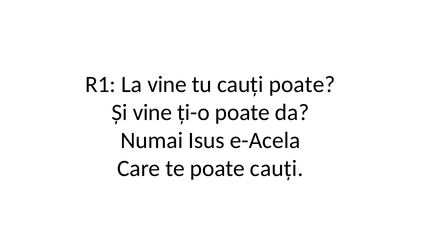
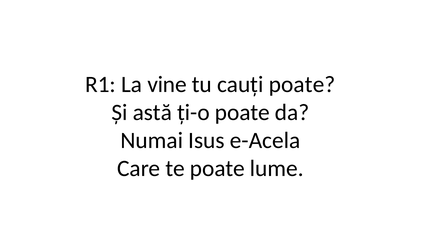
Și vine: vine -> astă (152, 112)
poate cauți: cauți -> lume (277, 168)
